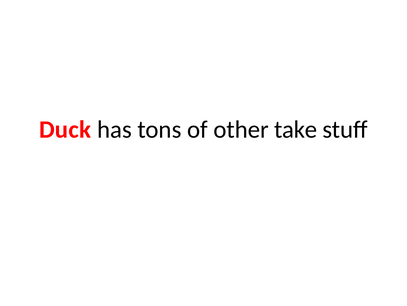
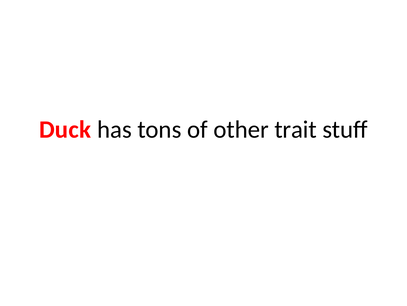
take: take -> trait (296, 129)
